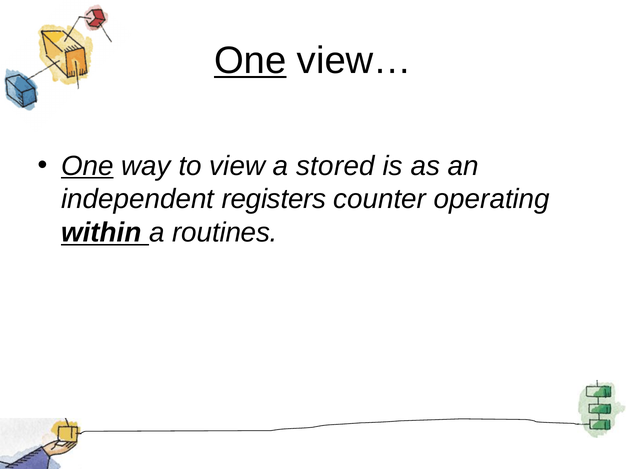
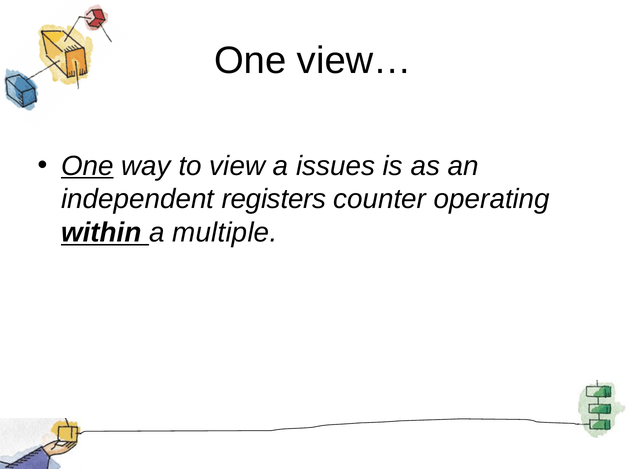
One underline: present -> none (250, 61)
stored: stored -> issues (336, 166)
routines: routines -> multiple (225, 233)
